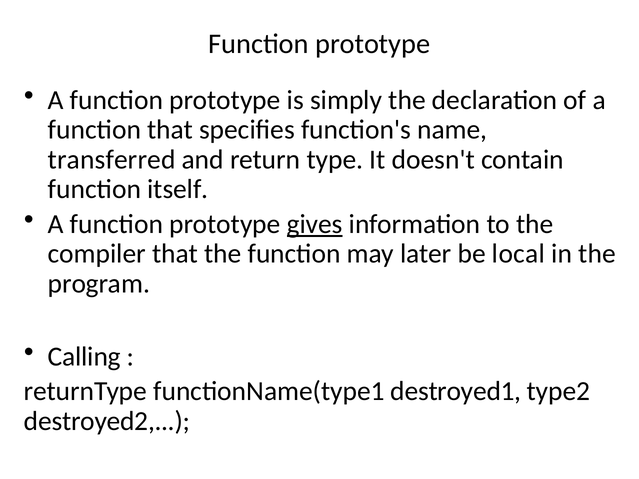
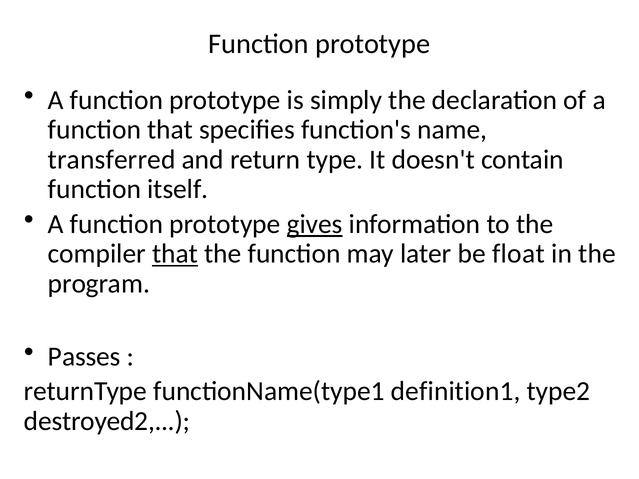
that underline: none -> present (175, 254)
local: local -> float (518, 254)
Calling: Calling -> Passes (84, 357)
destroyed1: destroyed1 -> definition1 (456, 392)
